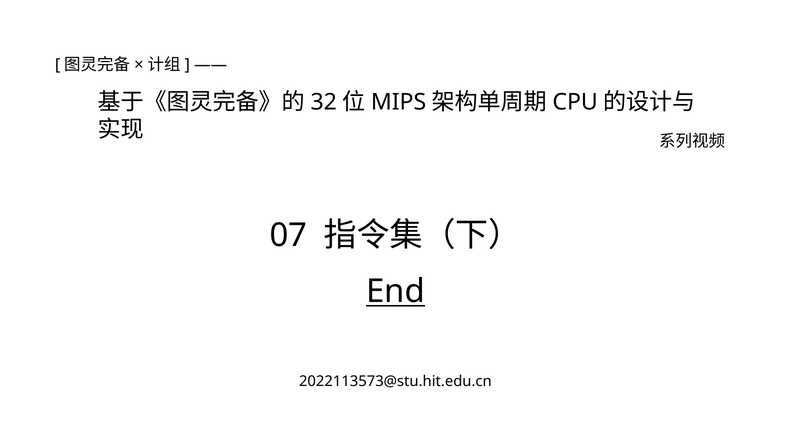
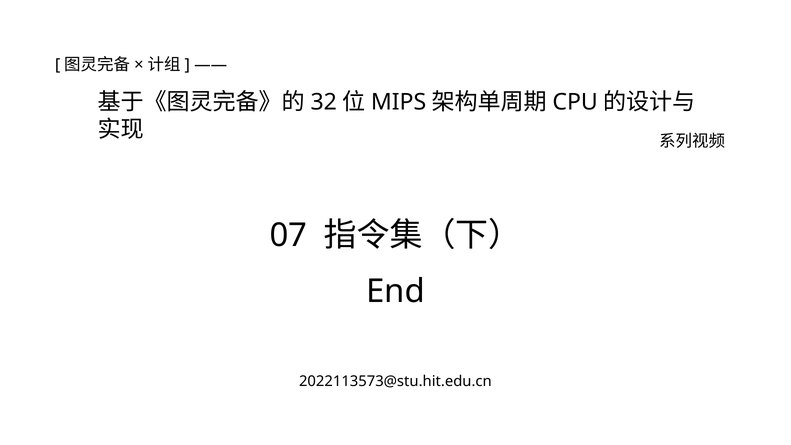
End underline: present -> none (396, 292)
